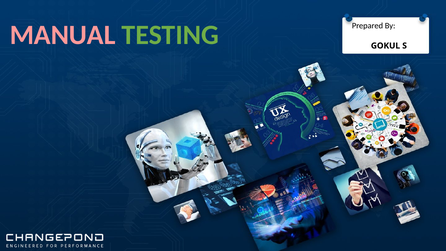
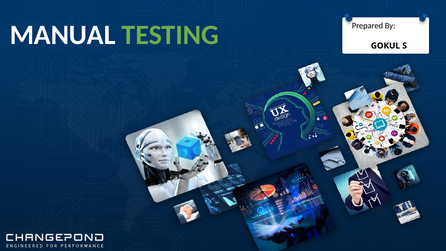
MANUAL colour: pink -> white (63, 35)
